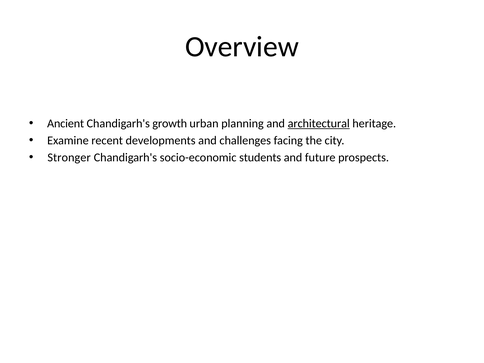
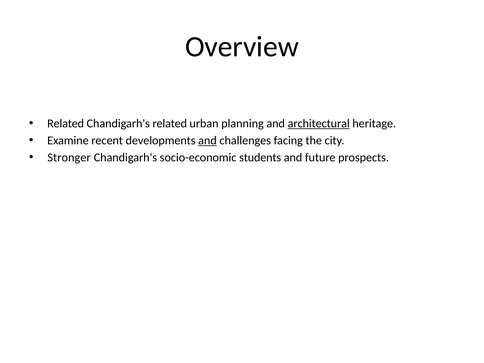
Ancient: Ancient -> Related (66, 123)
Chandigarh's growth: growth -> related (170, 123)
and underline: none -> present (207, 140)
